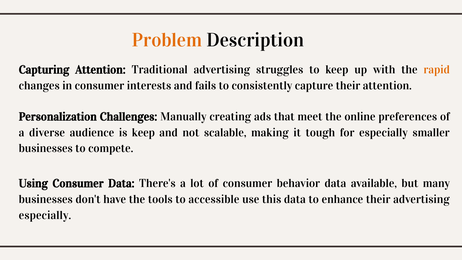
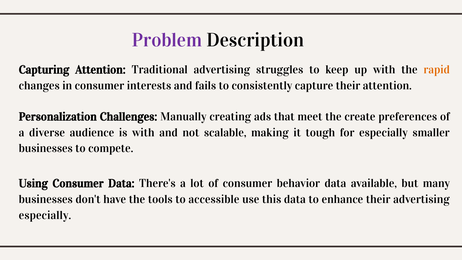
Problem colour: orange -> purple (167, 40)
online: online -> create (360, 117)
is keep: keep -> with (143, 132)
